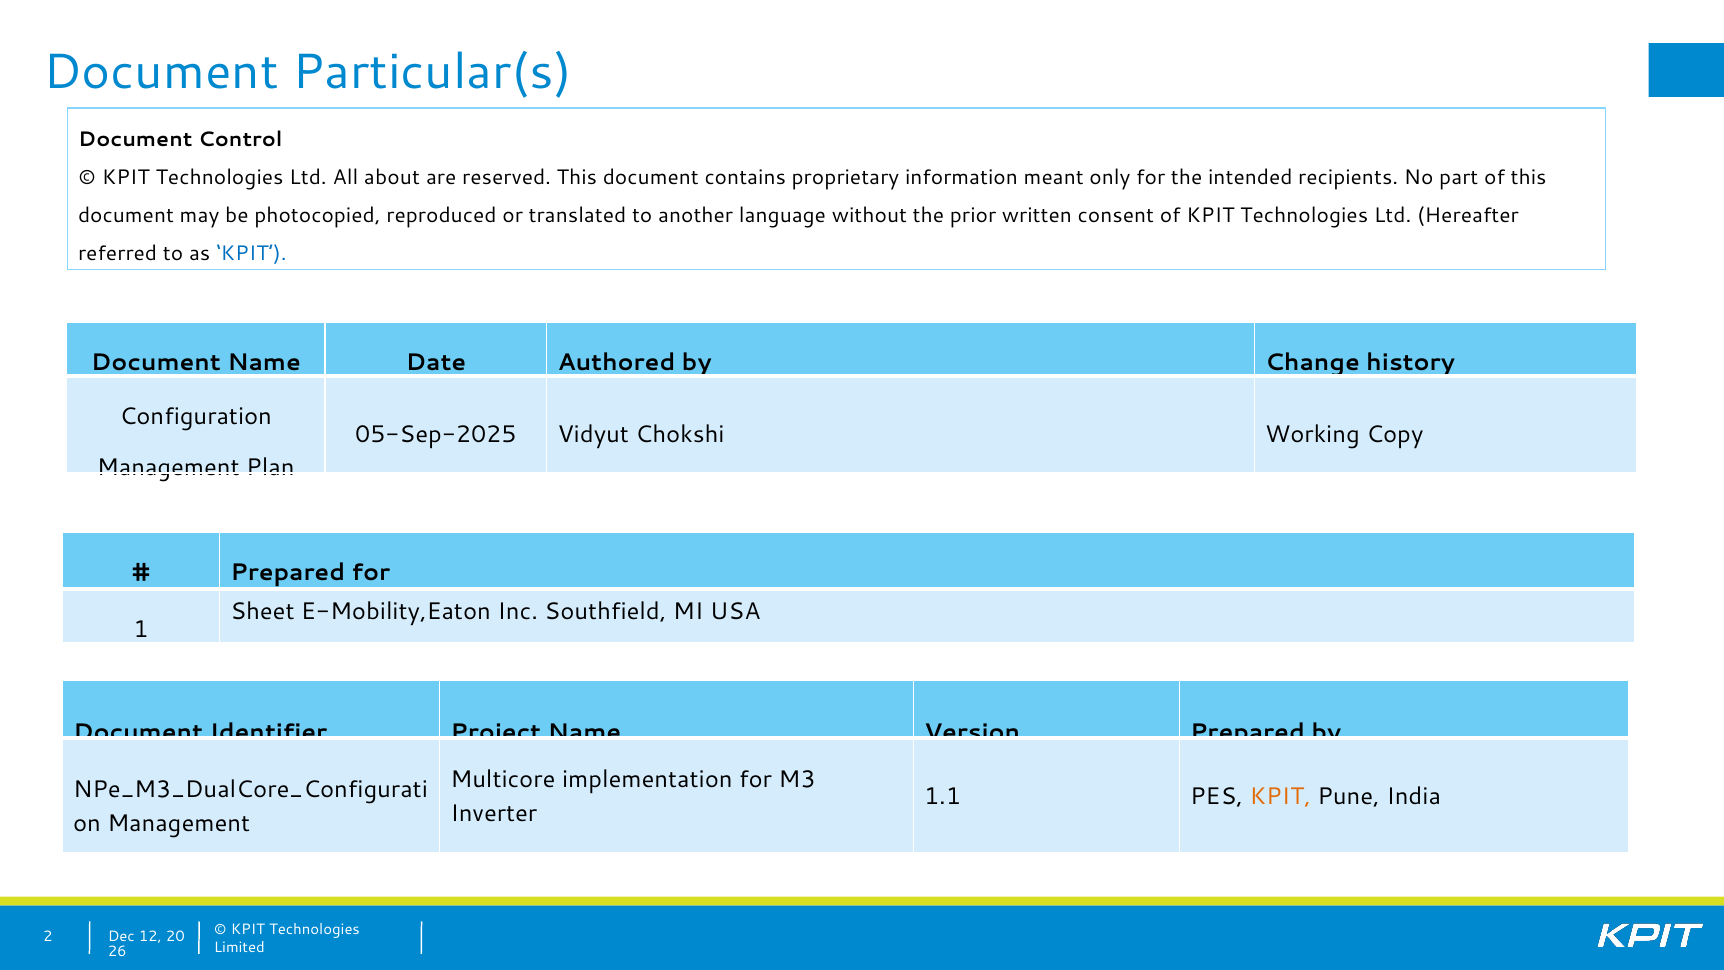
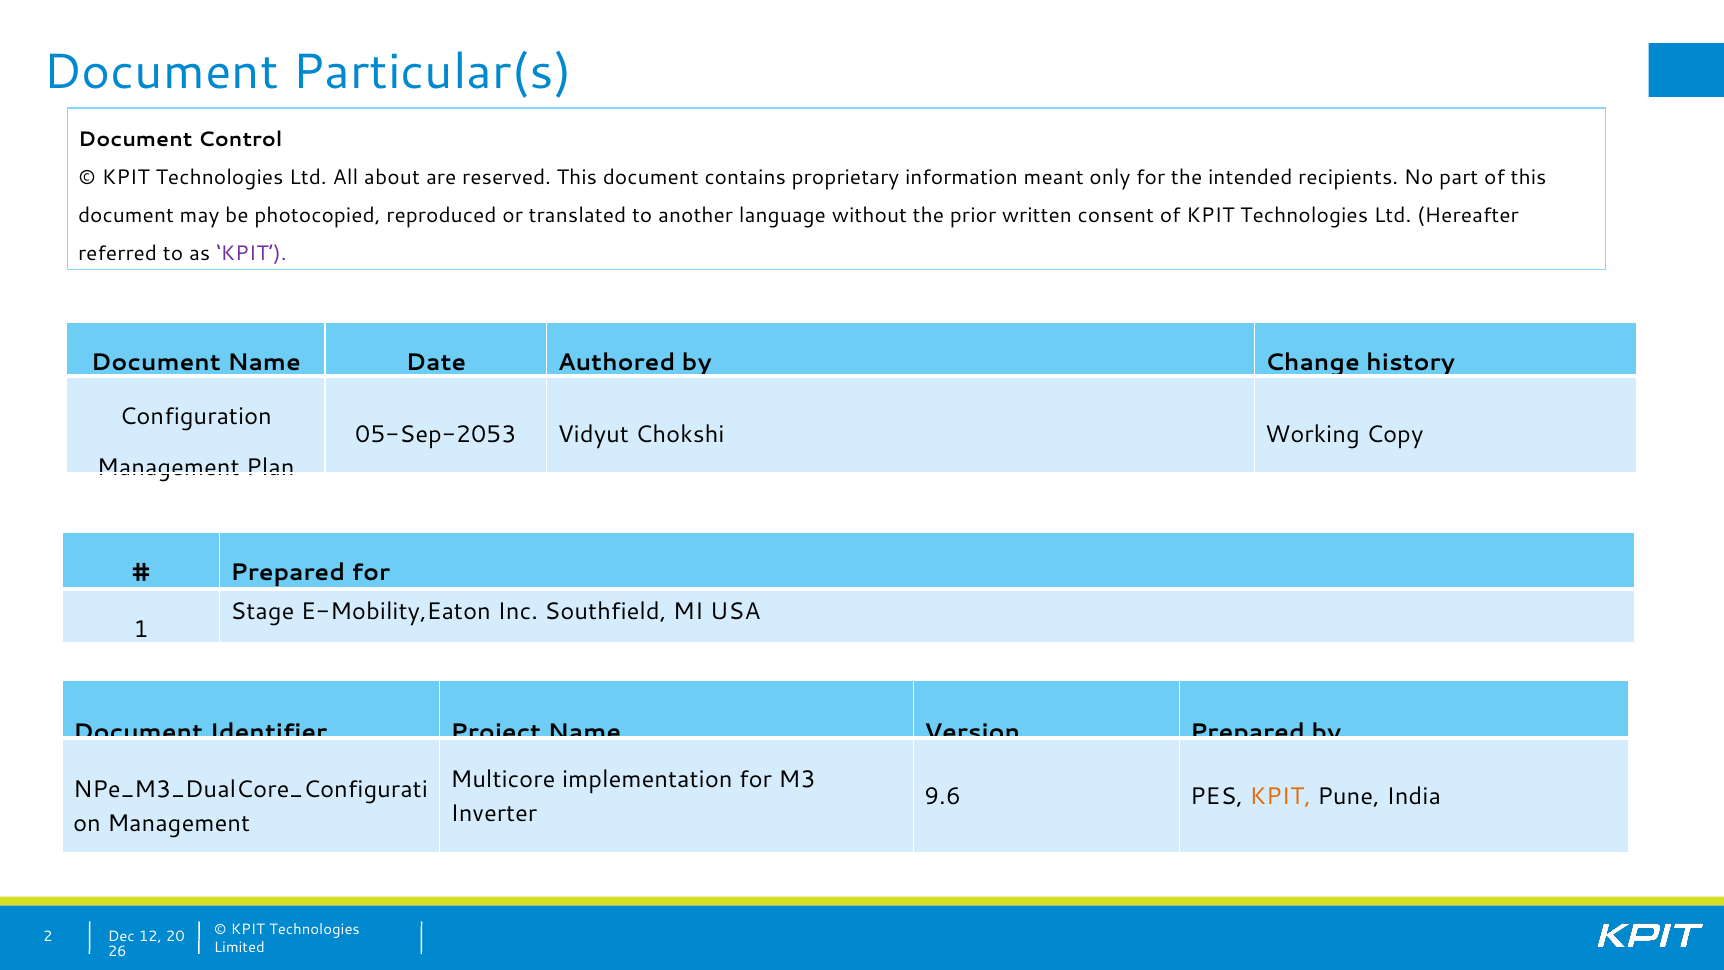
KPIT colour: blue -> purple (251, 253)
05-Sep-2025: 05-Sep-2025 -> 05-Sep-2053 (436, 434)
Sheet: Sheet -> Stage (262, 612)
1.1: 1.1 -> 9.6 (942, 796)
